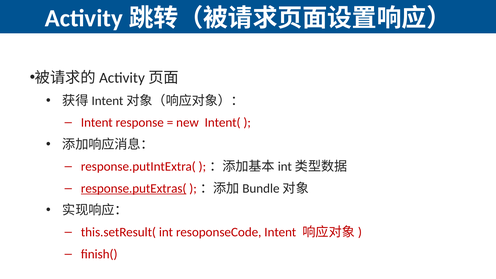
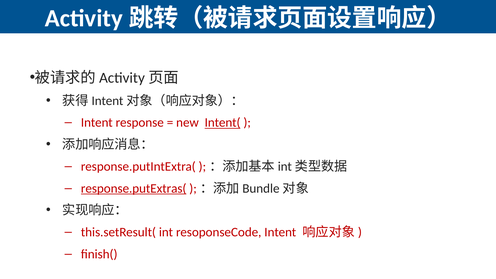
Intent( underline: none -> present (223, 123)
